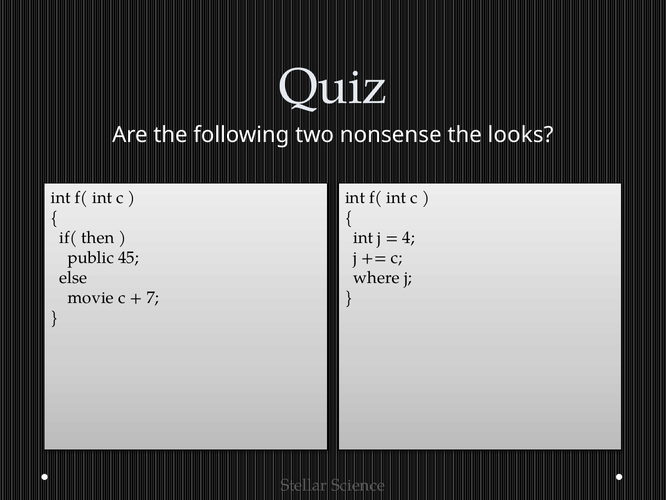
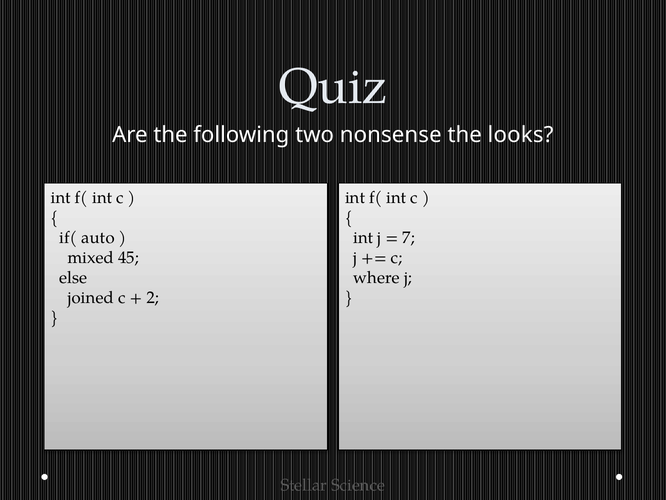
then: then -> auto (98, 238)
4: 4 -> 7 (409, 238)
public: public -> mixed (91, 257)
movie: movie -> joined (91, 297)
7: 7 -> 2 (153, 297)
